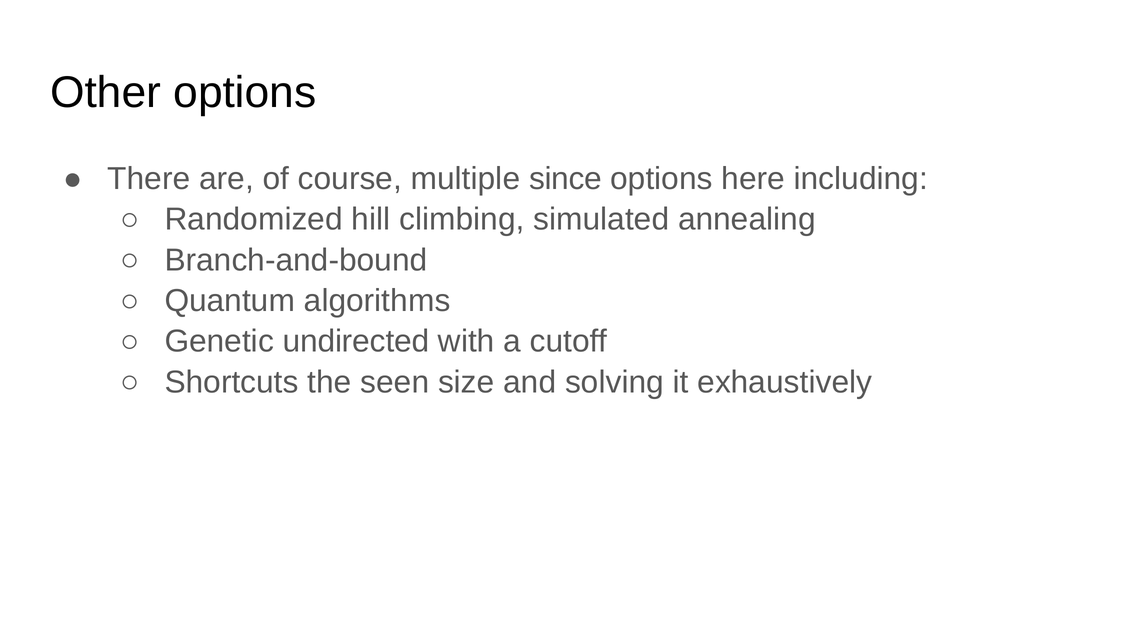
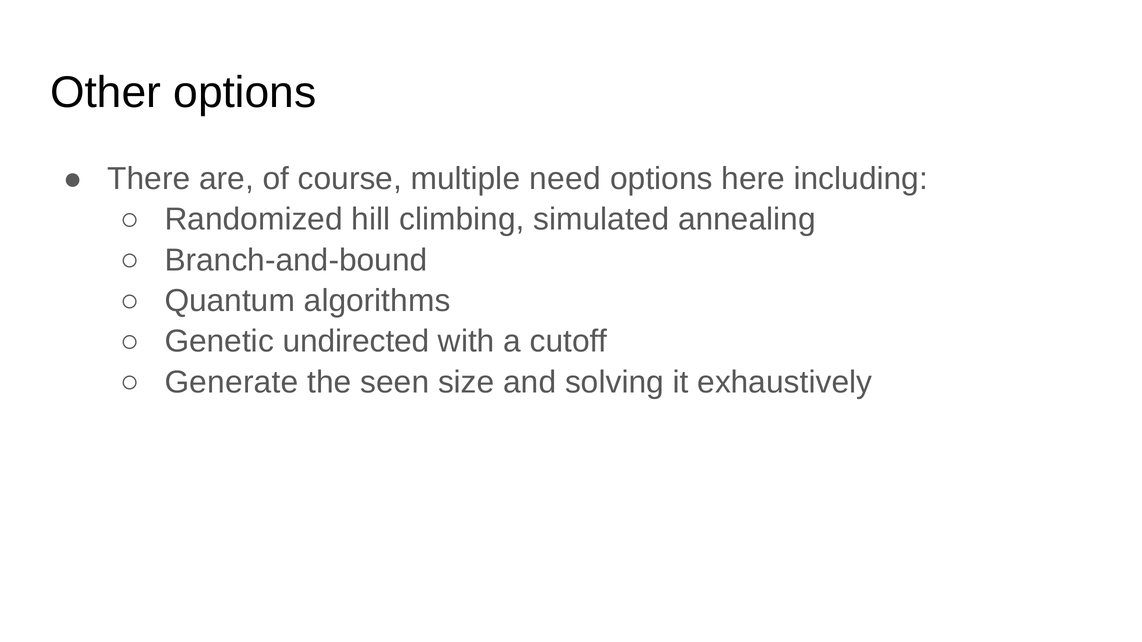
since: since -> need (565, 179)
Shortcuts: Shortcuts -> Generate (231, 382)
